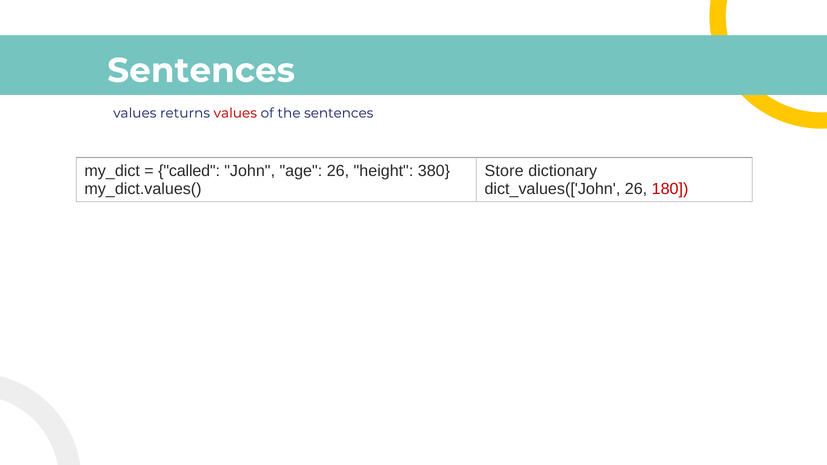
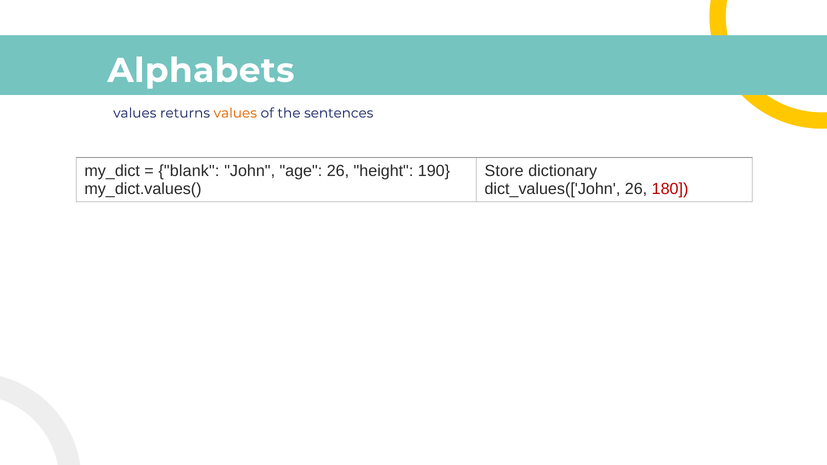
Sentences: Sentences -> Alphabets (201, 71)
values colour: red -> orange (235, 113)
called: called -> blank (189, 171)
380: 380 -> 190 (434, 171)
